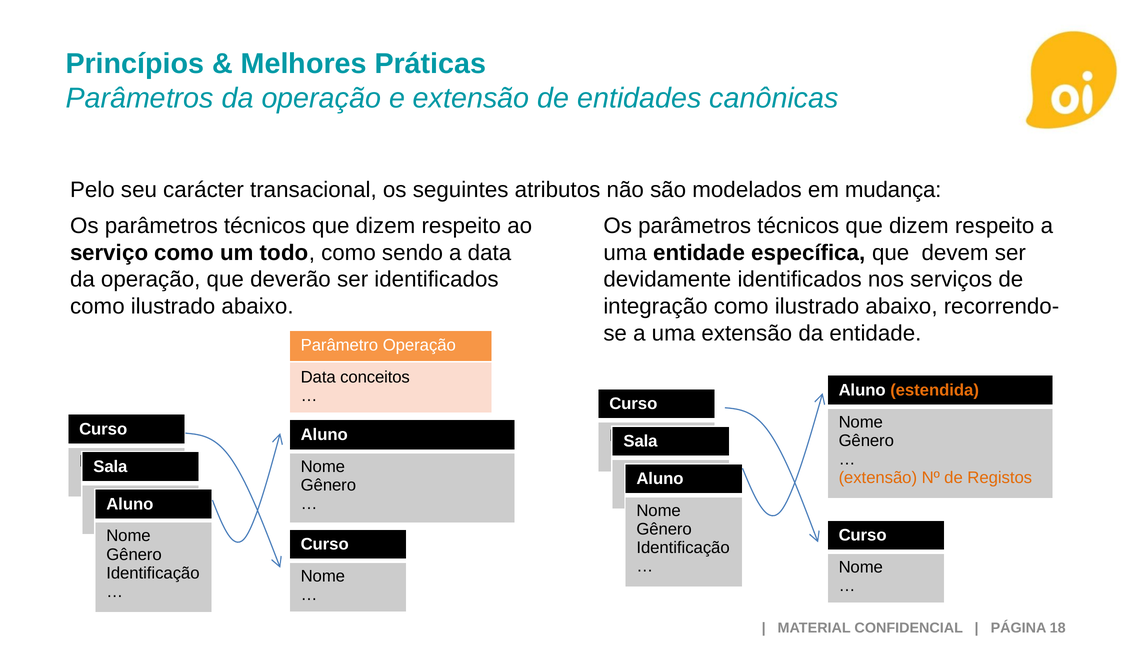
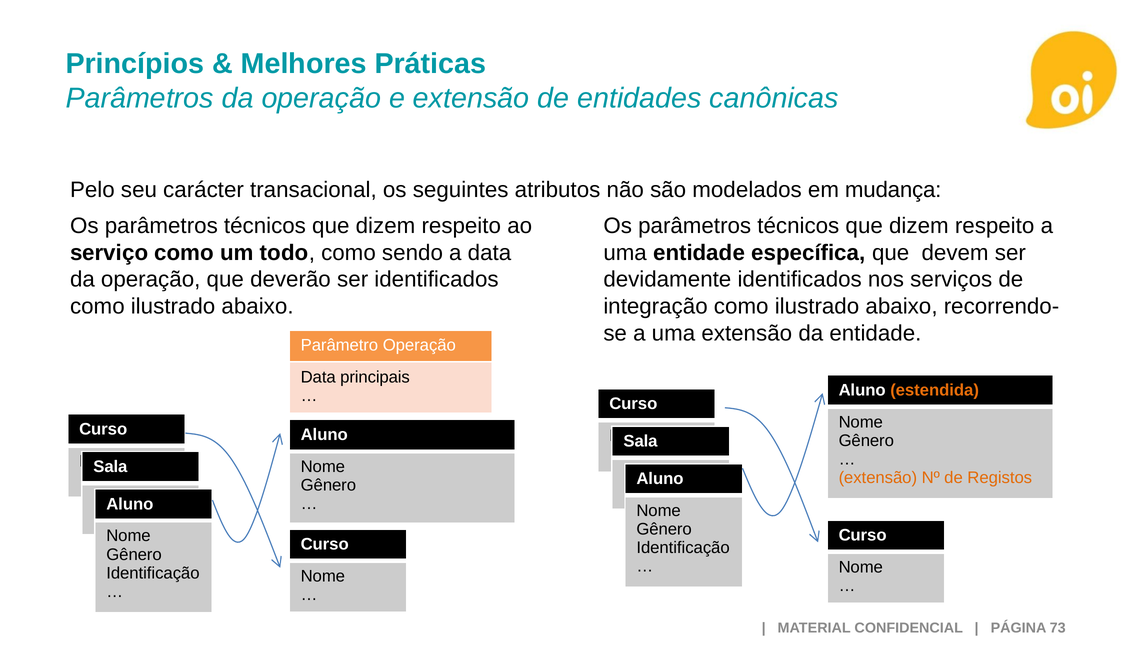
conceitos: conceitos -> principais (375, 377)
18: 18 -> 73 (1058, 628)
